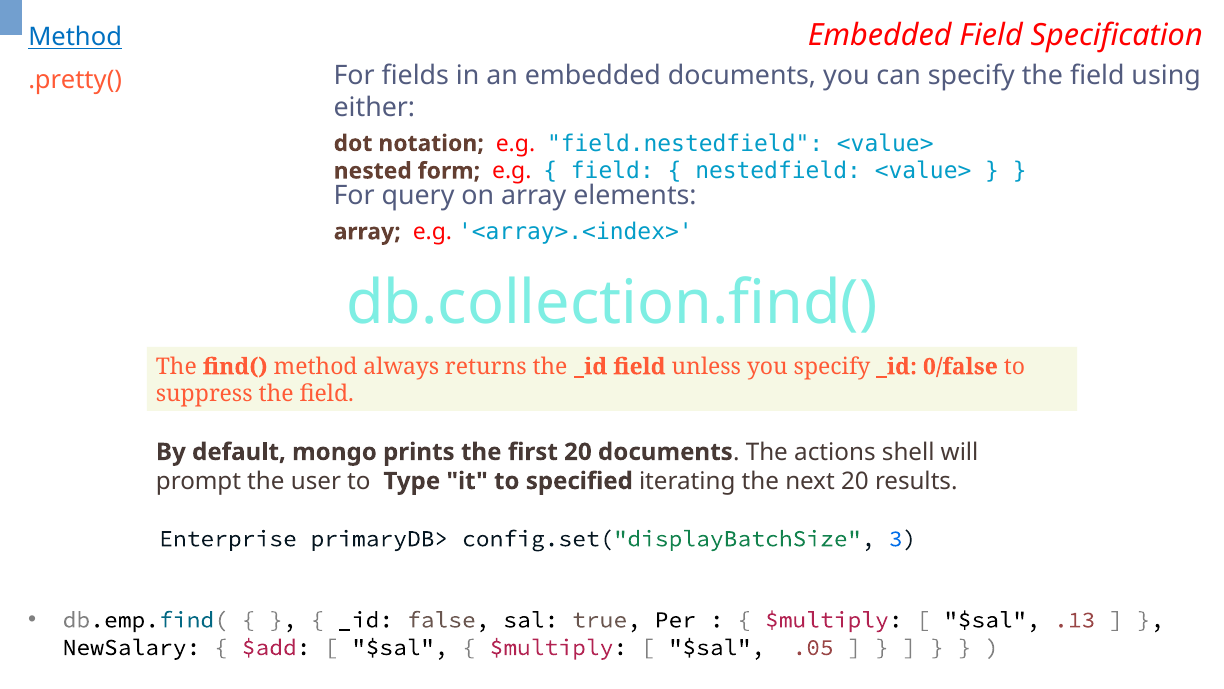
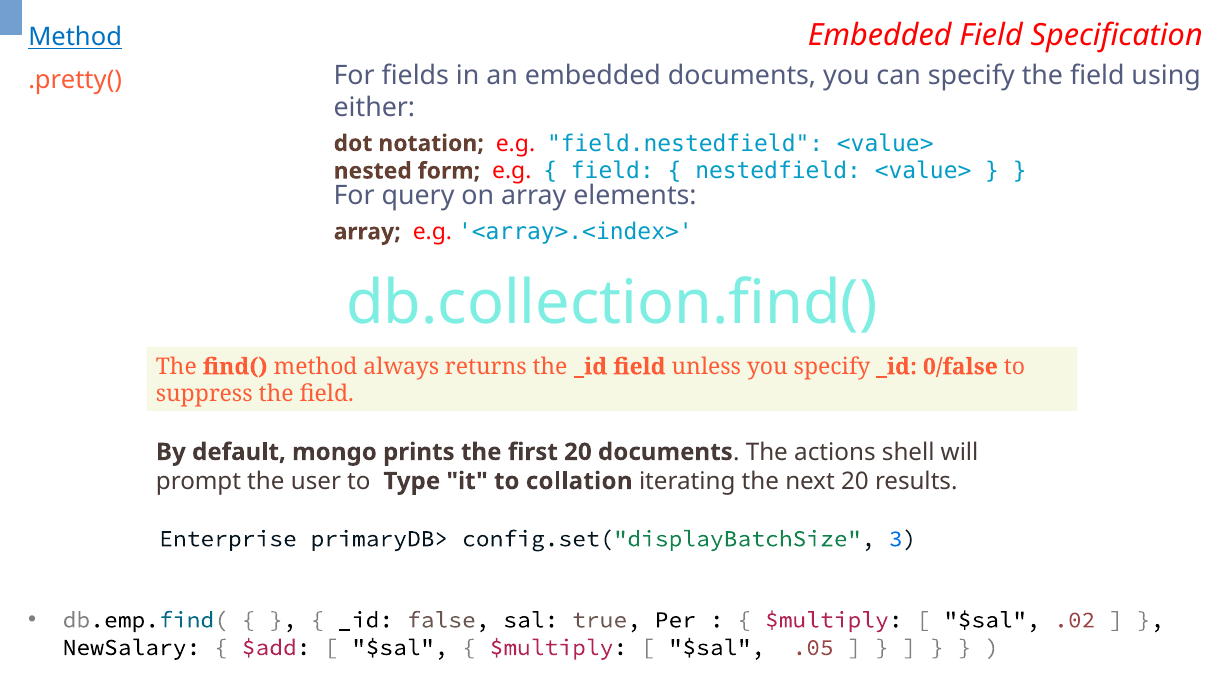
specified: specified -> collation (579, 481)
.13: .13 -> .02 (1075, 619)
